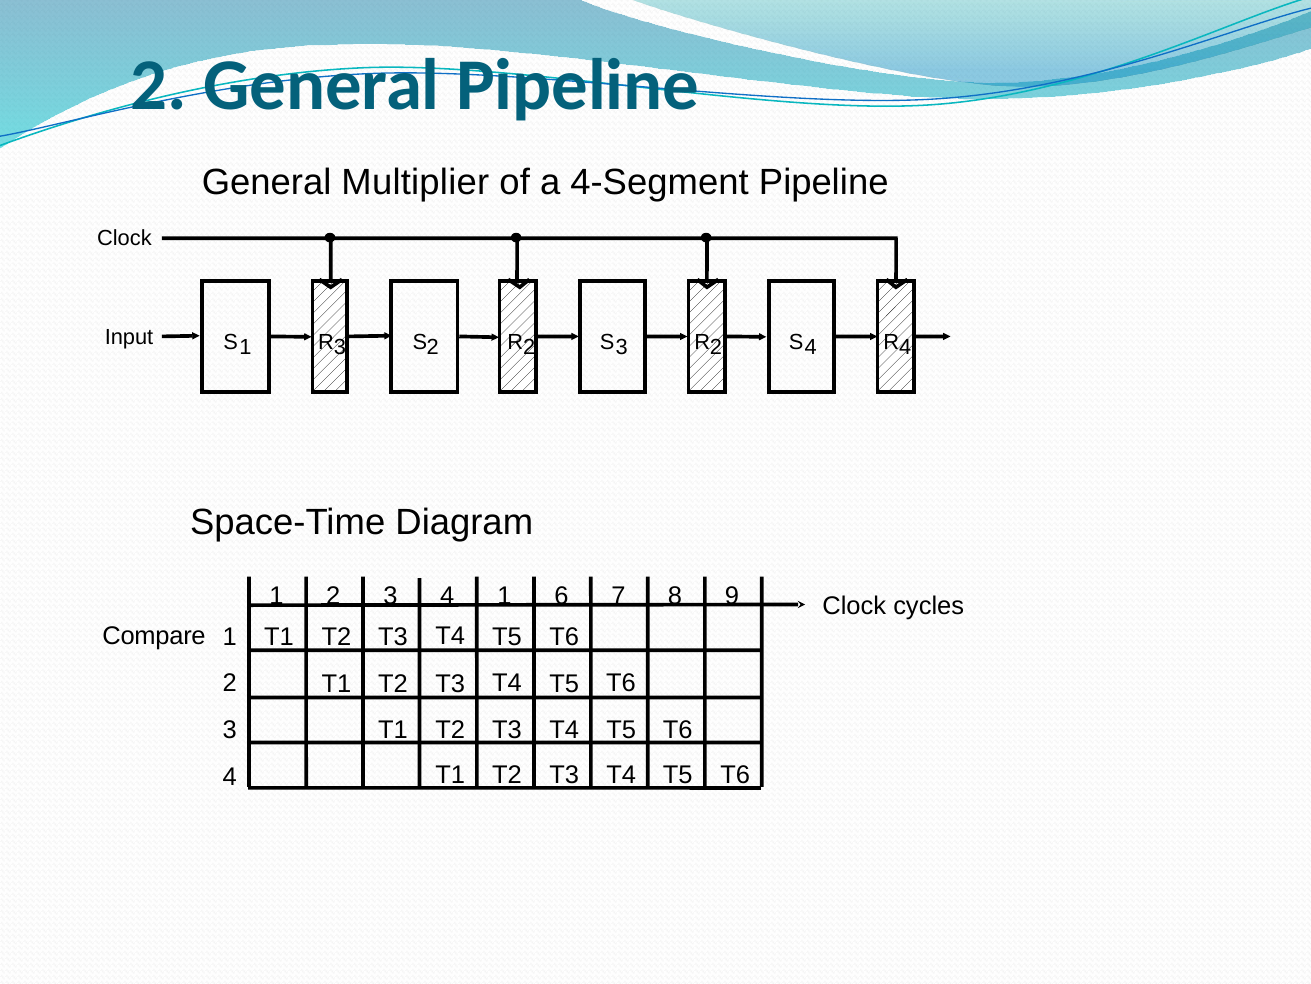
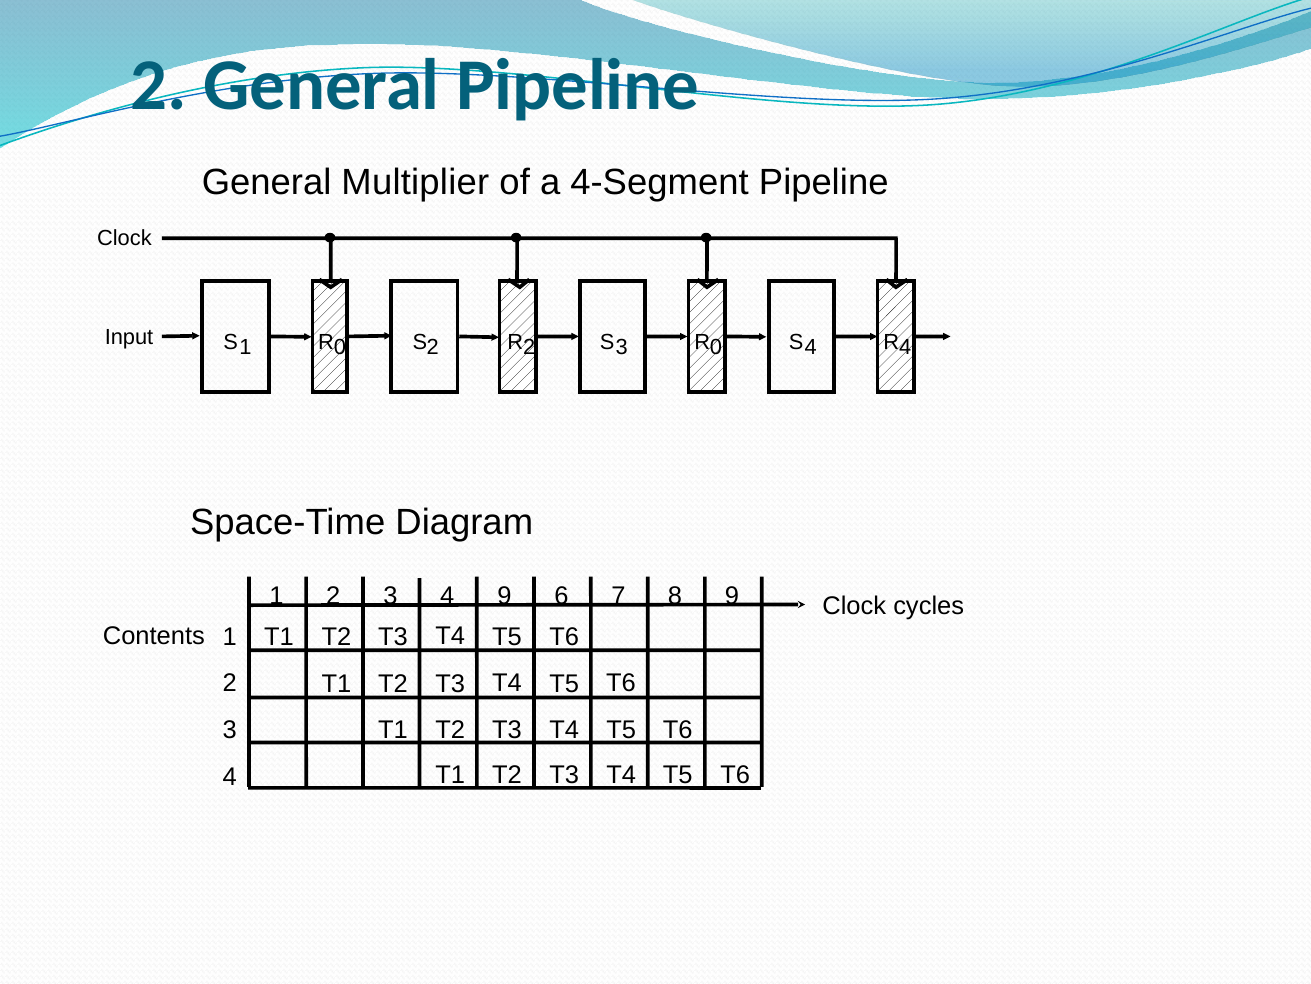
1 3: 3 -> 0 (340, 347)
3 2: 2 -> 0 (716, 347)
4 1: 1 -> 9 (504, 596)
Compare: Compare -> Contents (154, 635)
